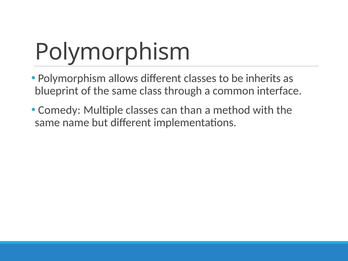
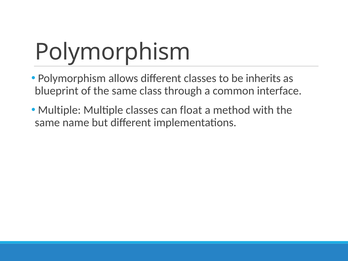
Comedy: Comedy -> Multiple (59, 110)
than: than -> float (191, 110)
